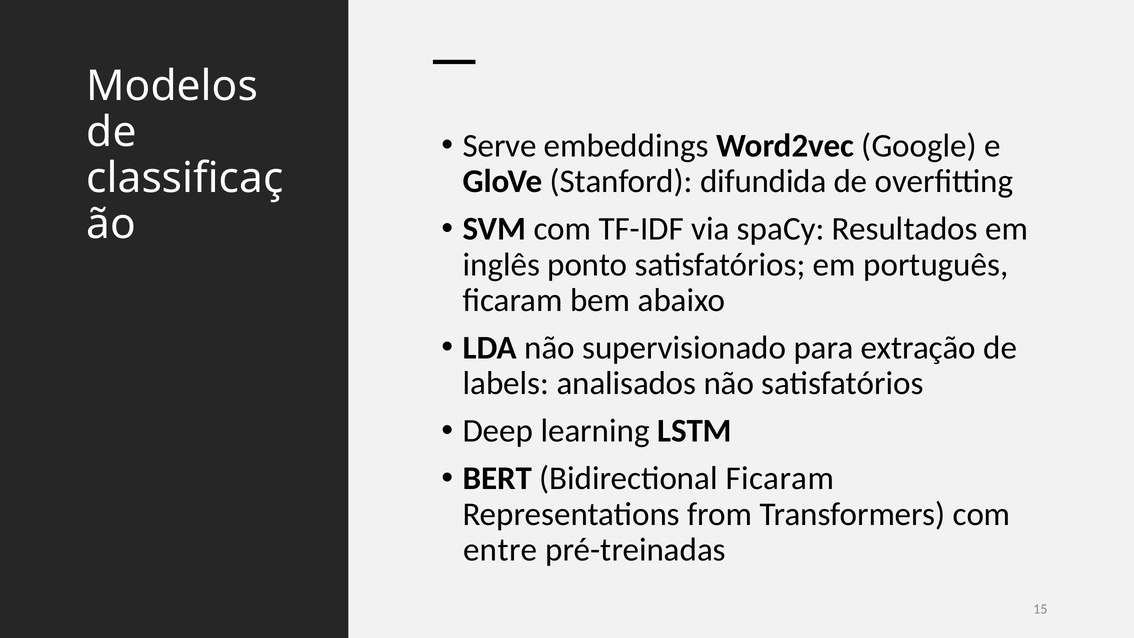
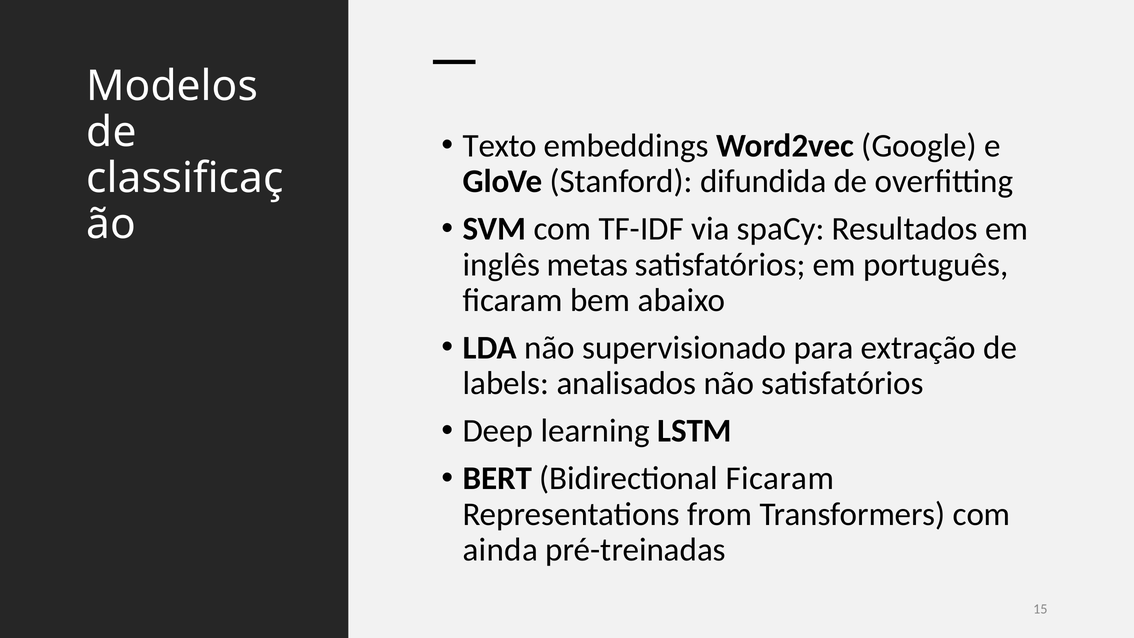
Serve: Serve -> Texto (500, 146)
ponto: ponto -> metas (588, 265)
entre: entre -> ainda (500, 550)
